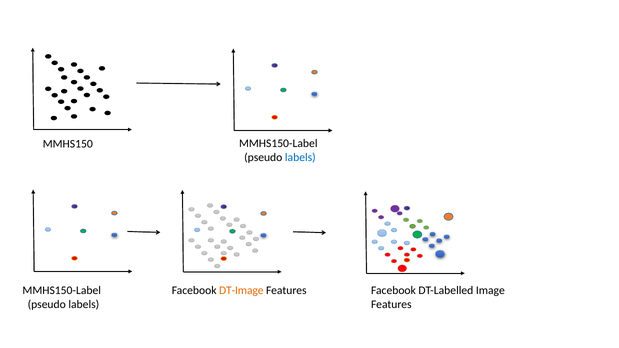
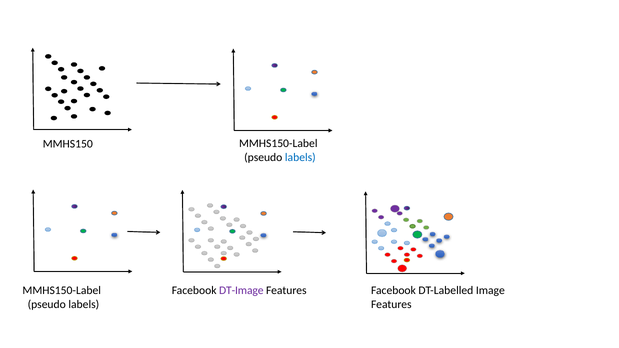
DT-Image colour: orange -> purple (241, 290)
